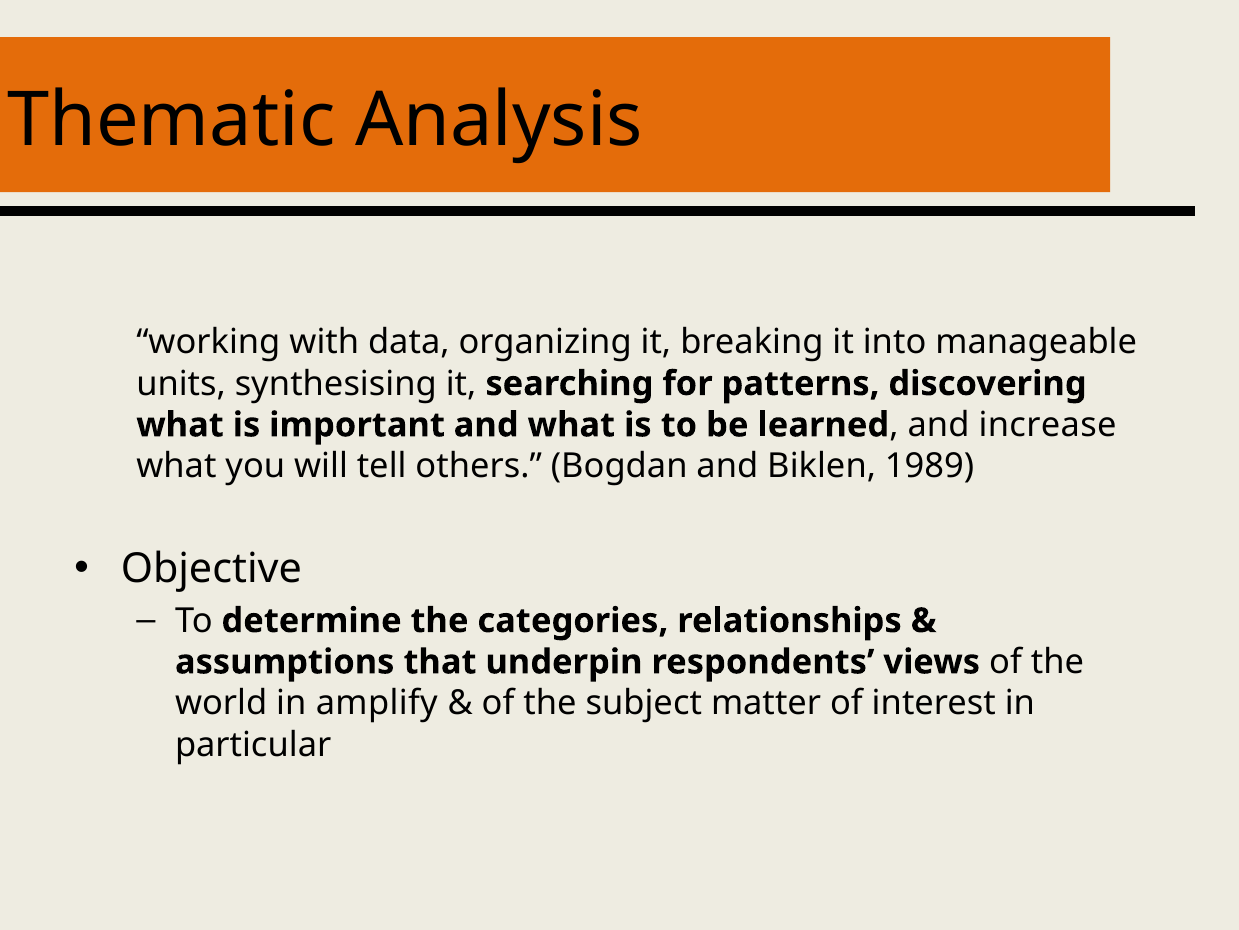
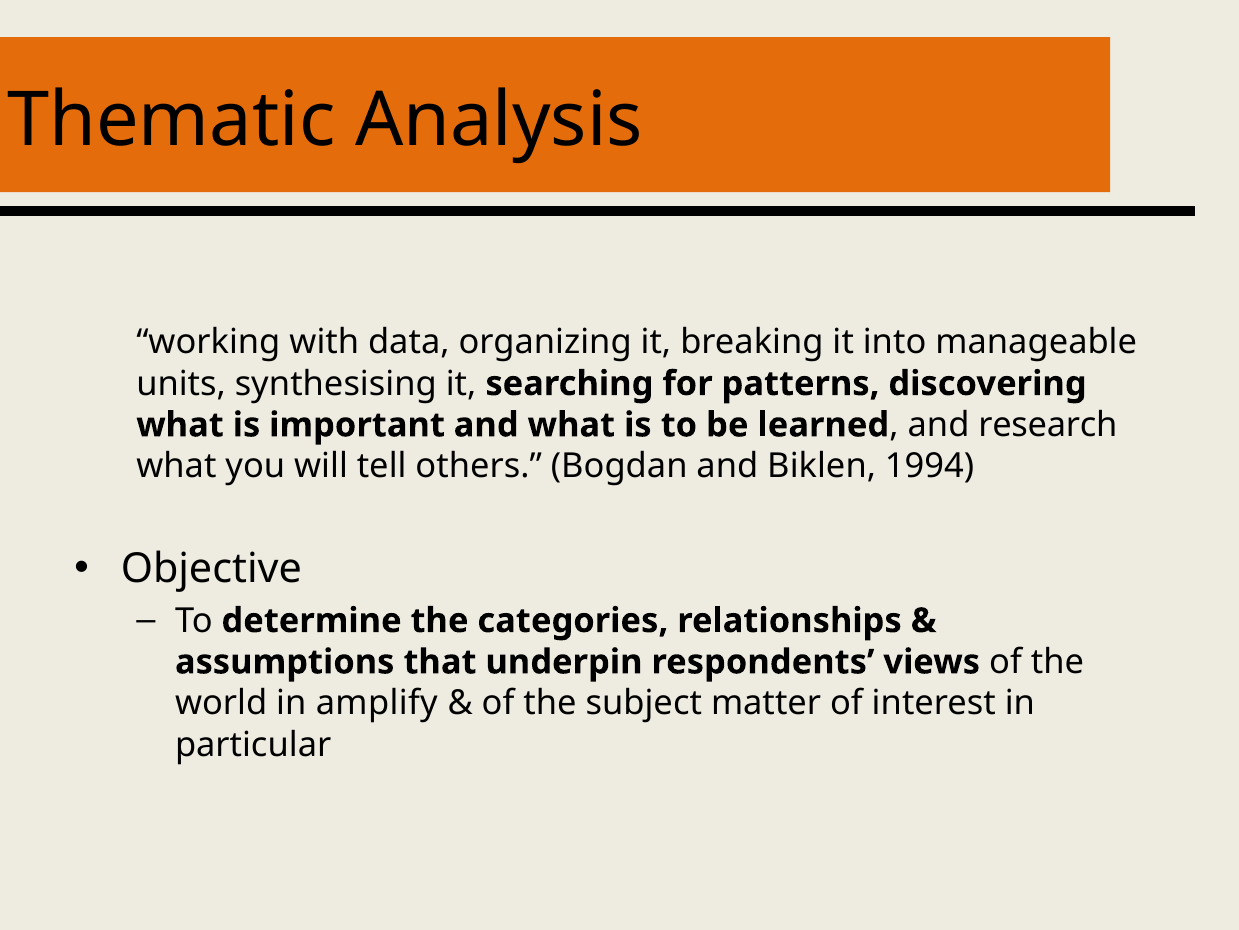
increase: increase -> research (1048, 425)
1989: 1989 -> 1994 (930, 466)
